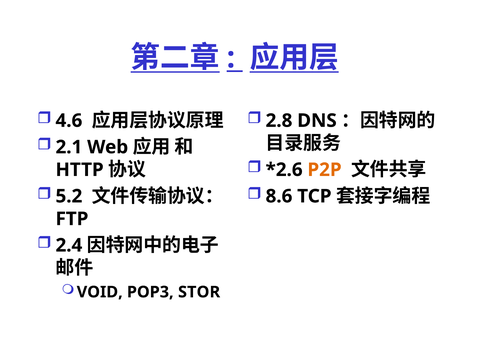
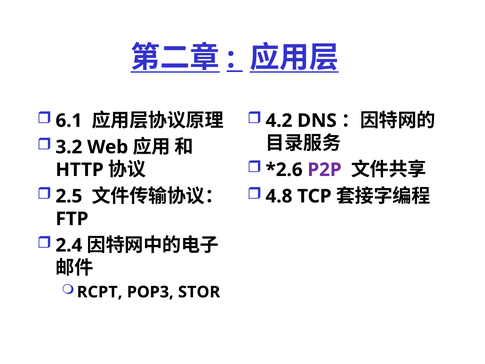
4.6: 4.6 -> 6.1 (69, 121)
2.8: 2.8 -> 4.2 (279, 121)
2.1: 2.1 -> 3.2 (69, 147)
P2P colour: orange -> purple (325, 170)
5.2: 5.2 -> 2.5 (69, 196)
8.6: 8.6 -> 4.8 (279, 196)
VOID: VOID -> RCPT (100, 292)
